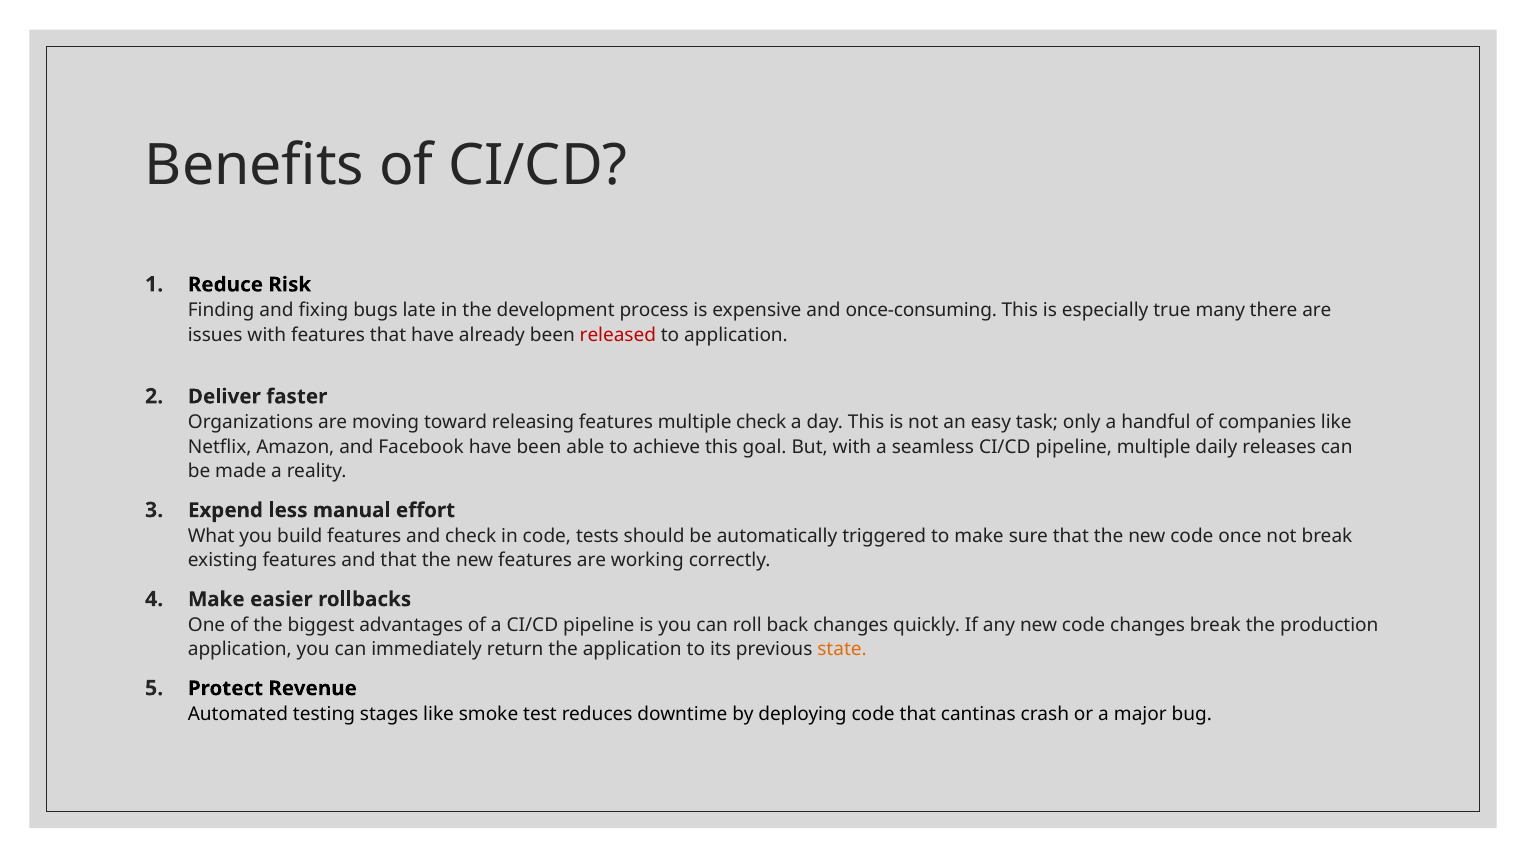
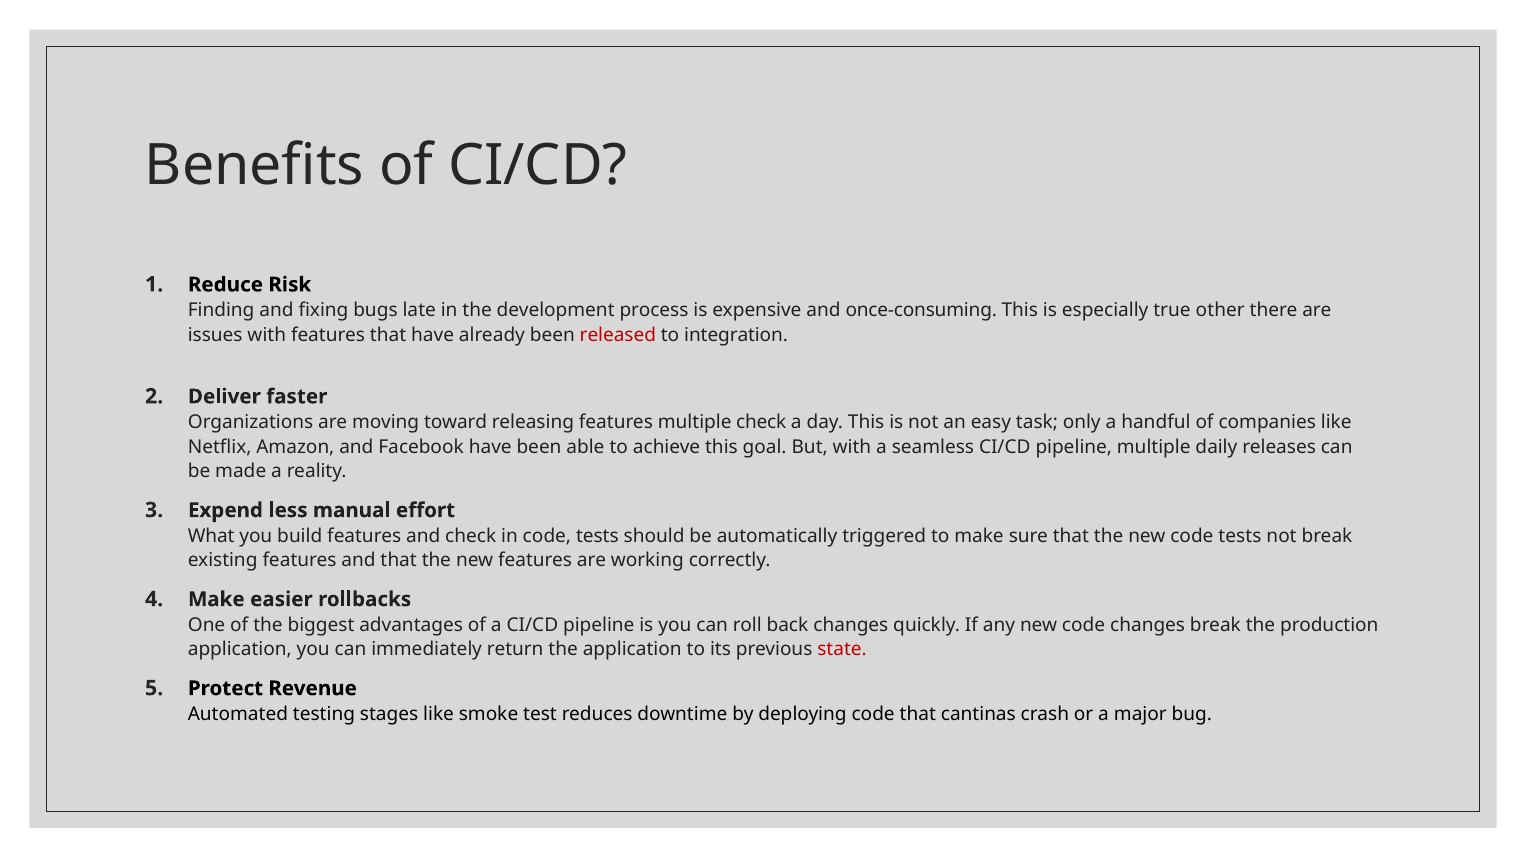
many: many -> other (1220, 310)
to application: application -> integration (736, 335)
new code once: once -> tests (1240, 536)
state colour: orange -> red (842, 650)
